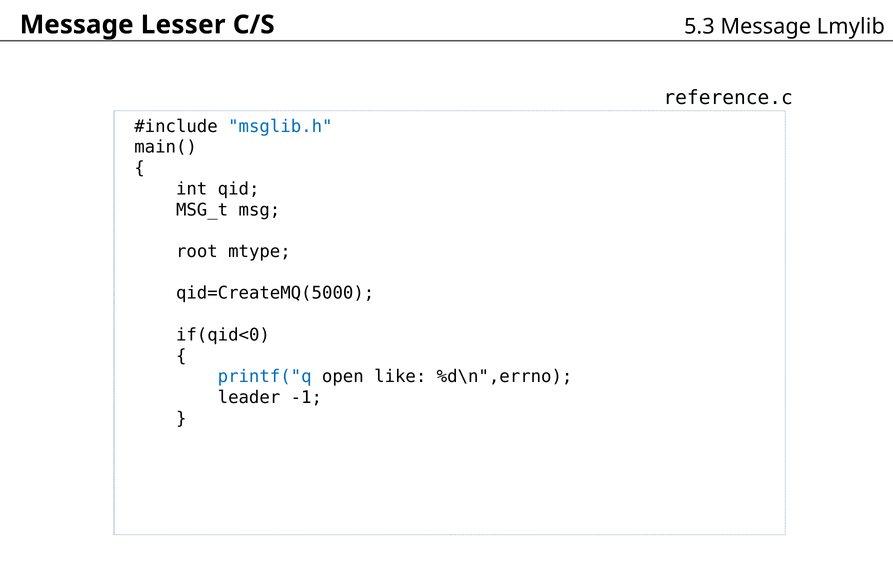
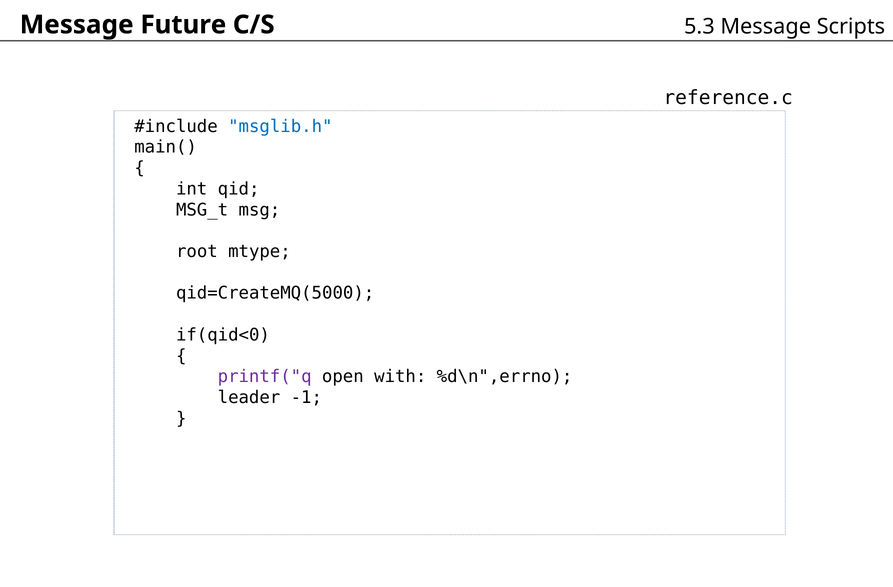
Lesser: Lesser -> Future (183, 25)
Lmylib: Lmylib -> Scripts (851, 26)
printf("q colour: blue -> purple (265, 376)
like: like -> with (400, 376)
